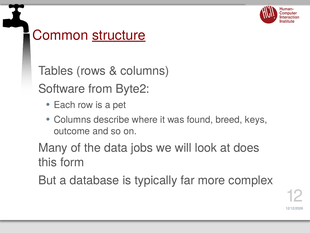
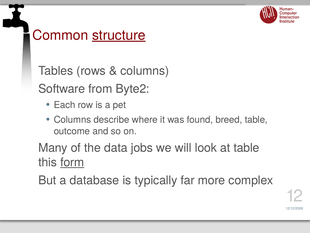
breed keys: keys -> table (256, 120)
at does: does -> table (246, 148)
form underline: none -> present (72, 162)
